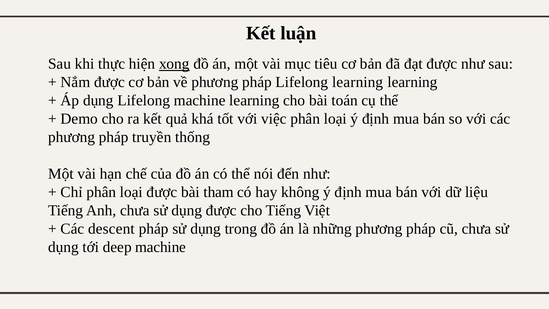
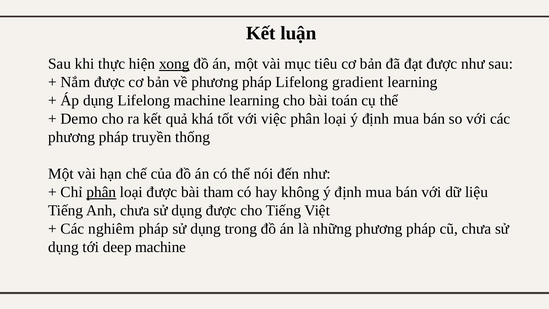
Lifelong learning: learning -> gradient (358, 82)
phân underline: none -> present (101, 192)
descent: descent -> nghiêm (112, 229)
